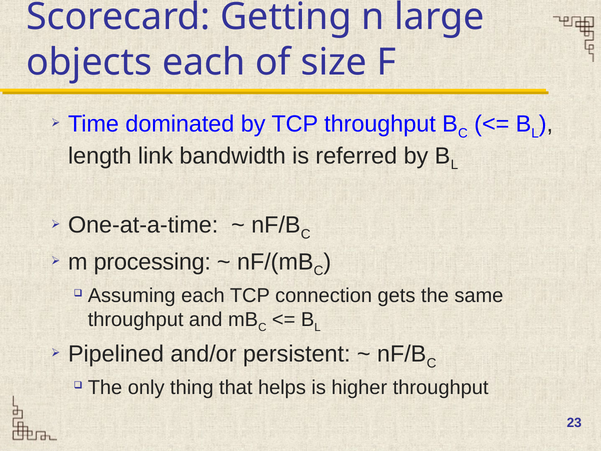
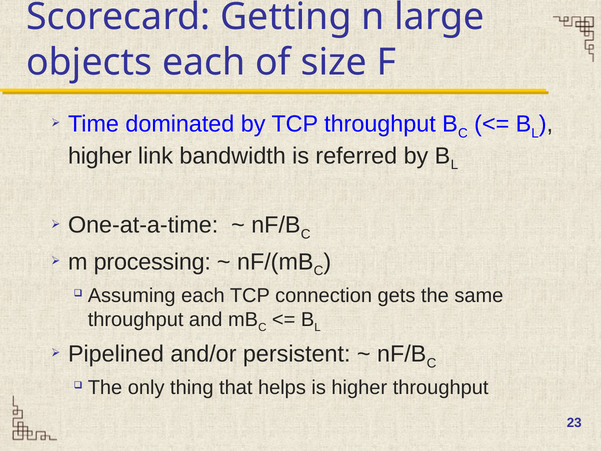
length: length -> higher (100, 156)
